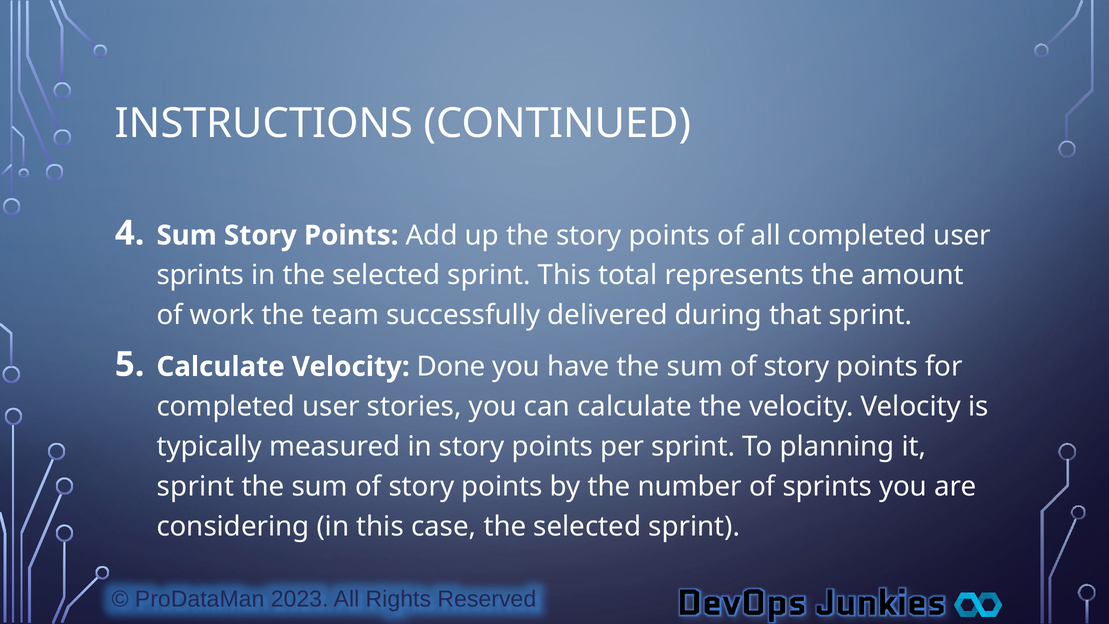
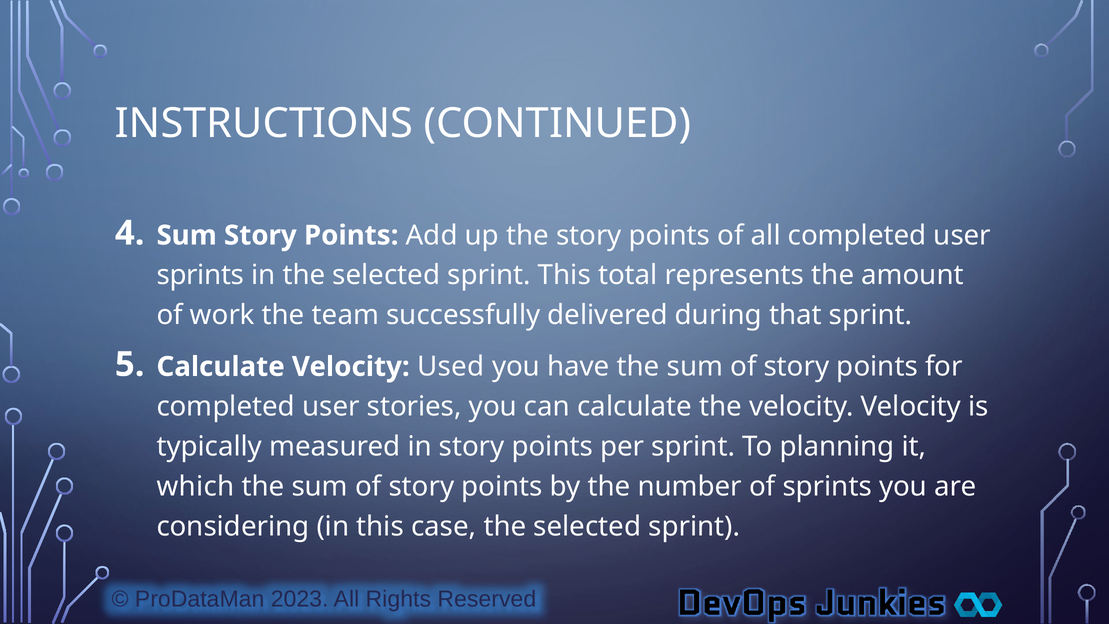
Done: Done -> Used (451, 367)
sprint: sprint -> which (195, 486)
